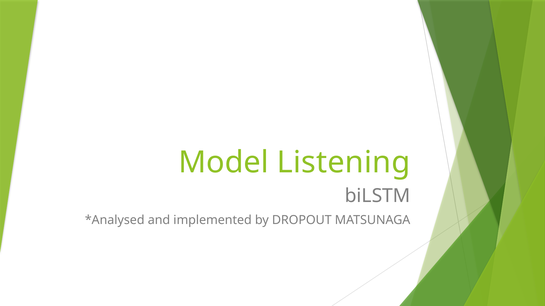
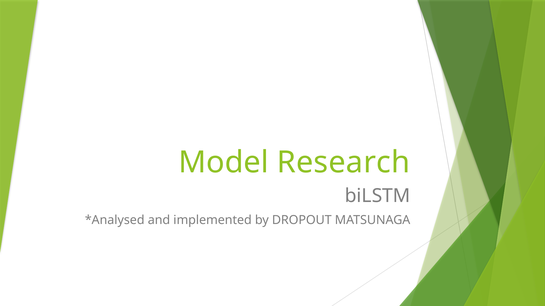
Listening: Listening -> Research (343, 163)
